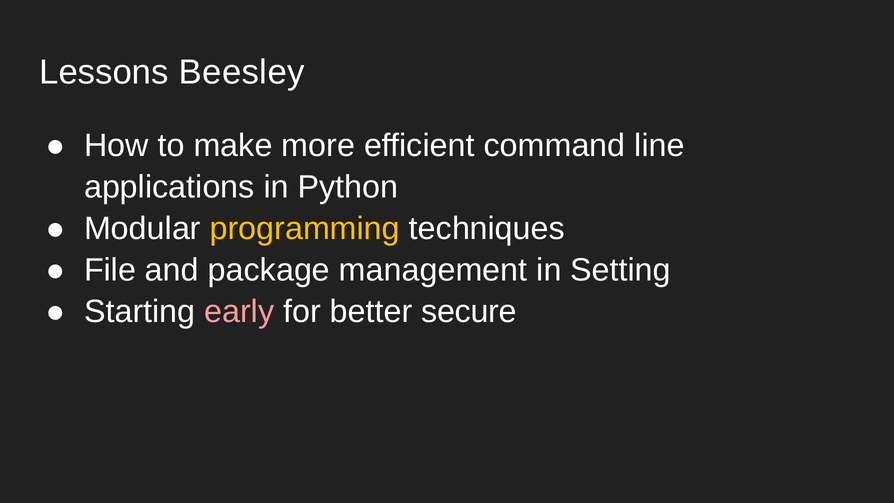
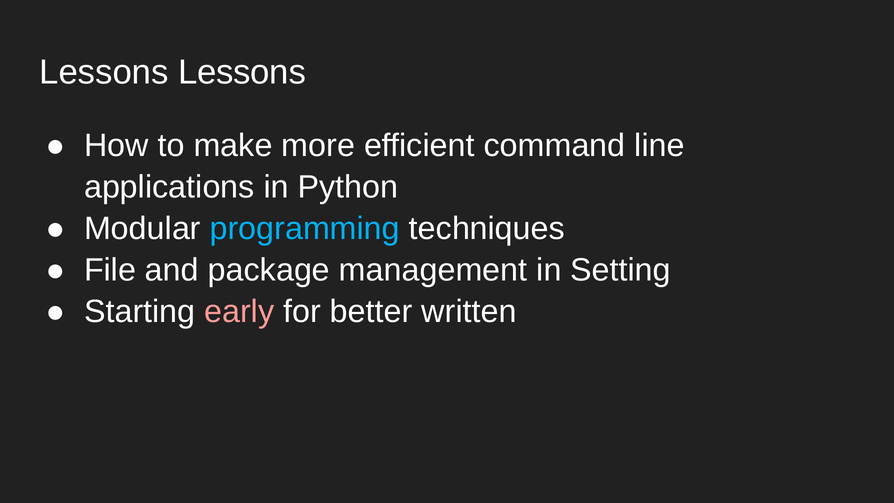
Lessons Beesley: Beesley -> Lessons (242, 72)
programming colour: yellow -> light blue (305, 228)
secure: secure -> written (469, 311)
